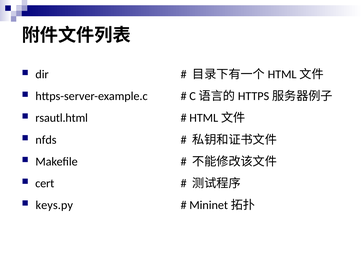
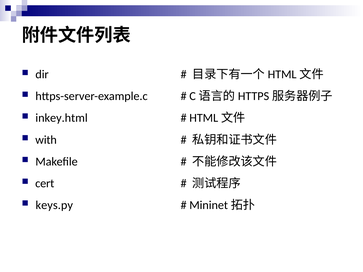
rsautl.html: rsautl.html -> inkey.html (62, 118)
nfds: nfds -> with (46, 140)
